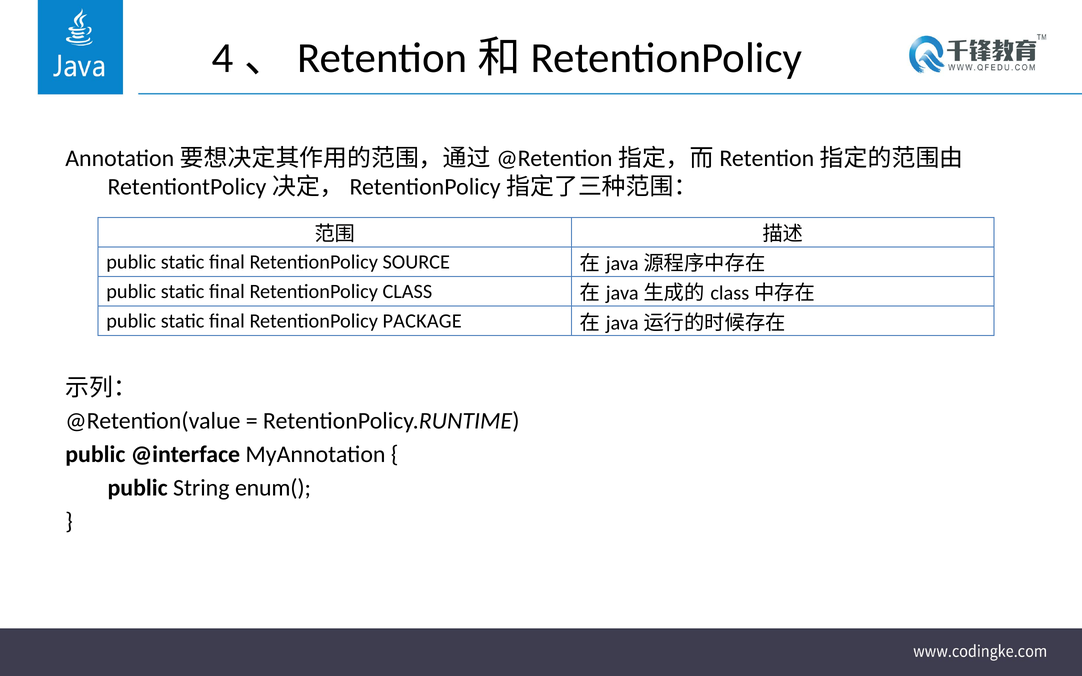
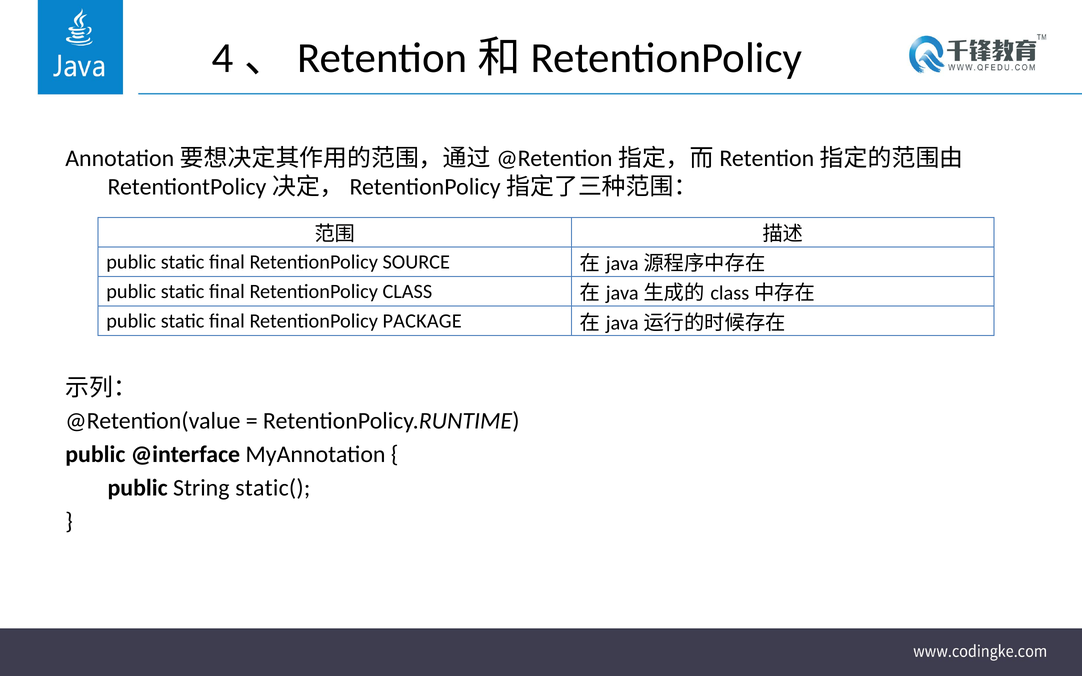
enum(: enum( -> static( (273, 488)
